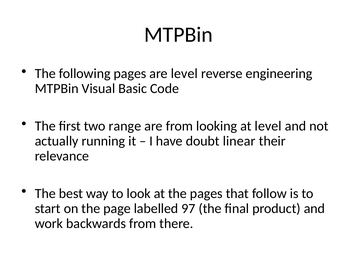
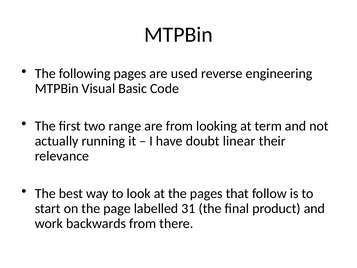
are level: level -> used (184, 74)
at level: level -> term (268, 126)
97: 97 -> 31 (188, 208)
